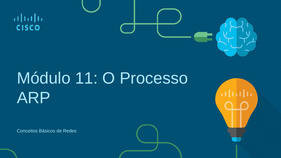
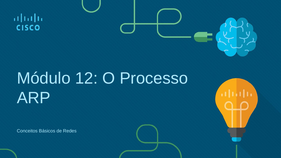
11: 11 -> 12 (86, 78)
